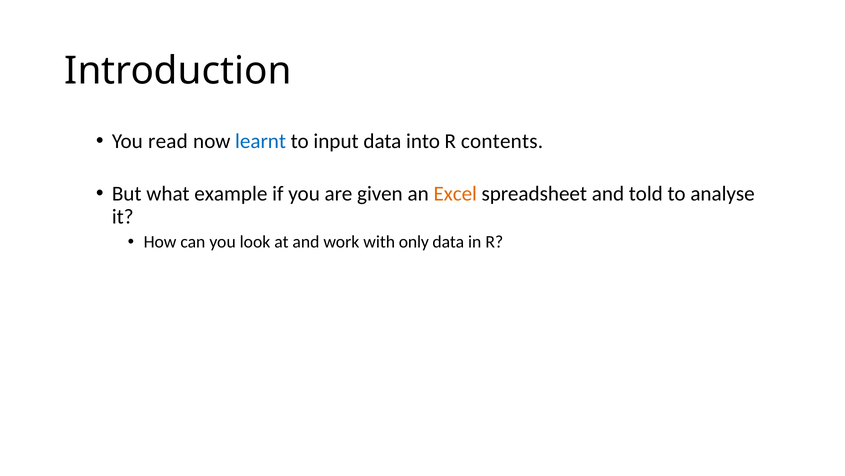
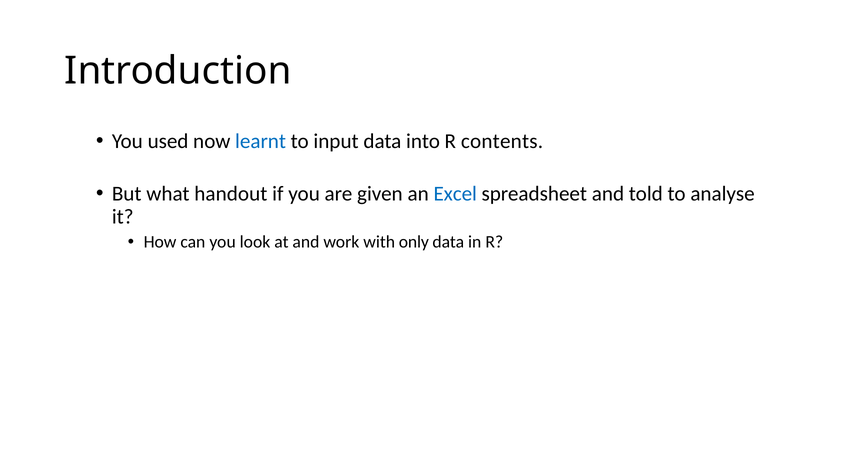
read: read -> used (168, 141)
example: example -> handout (231, 194)
Excel colour: orange -> blue (455, 194)
